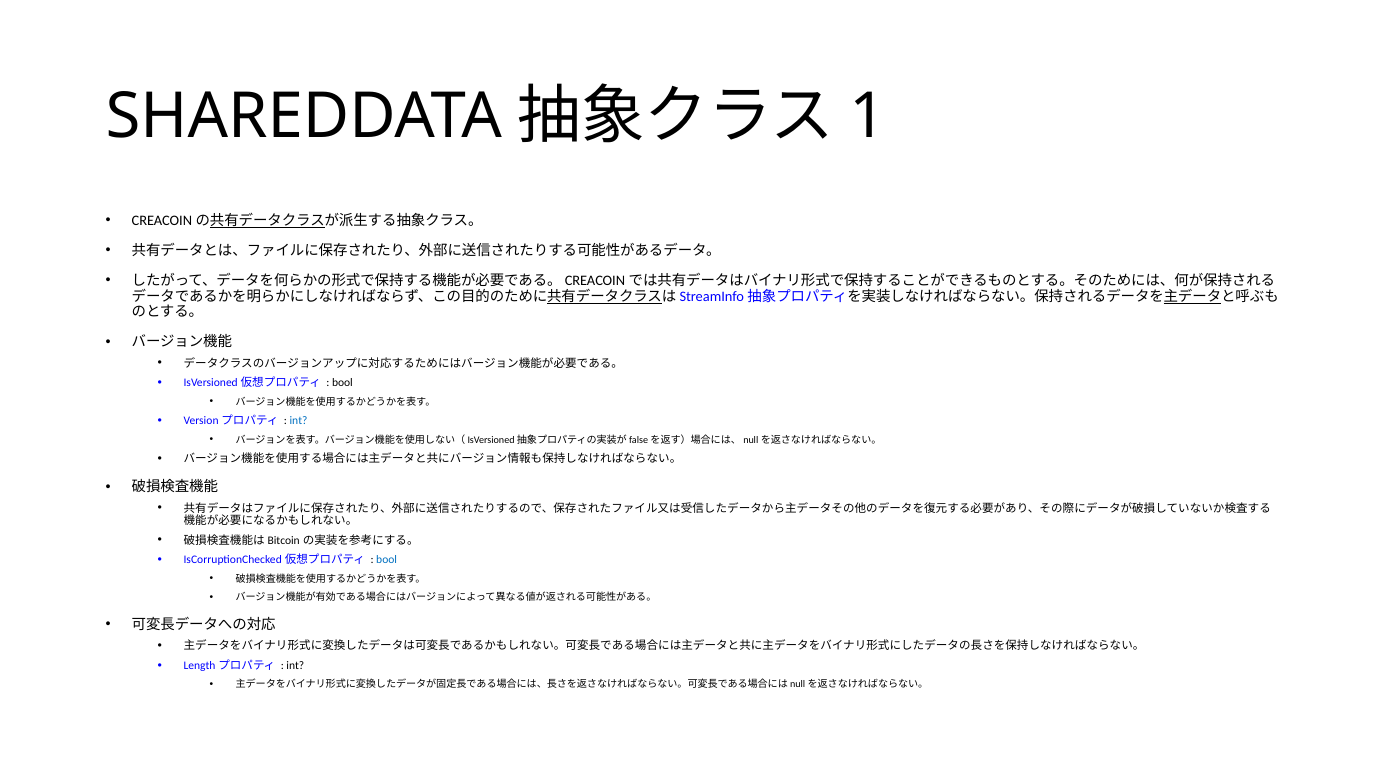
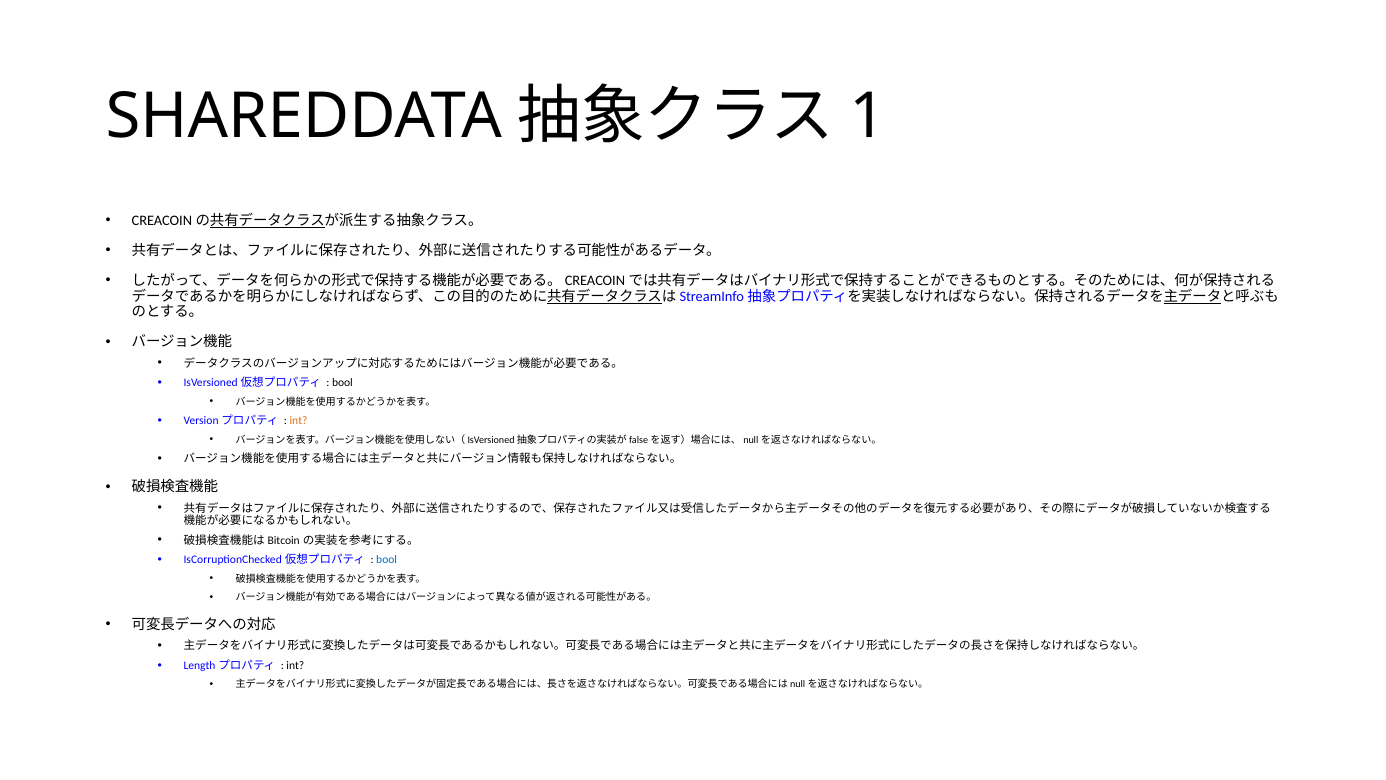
int colour: blue -> orange (299, 421)
